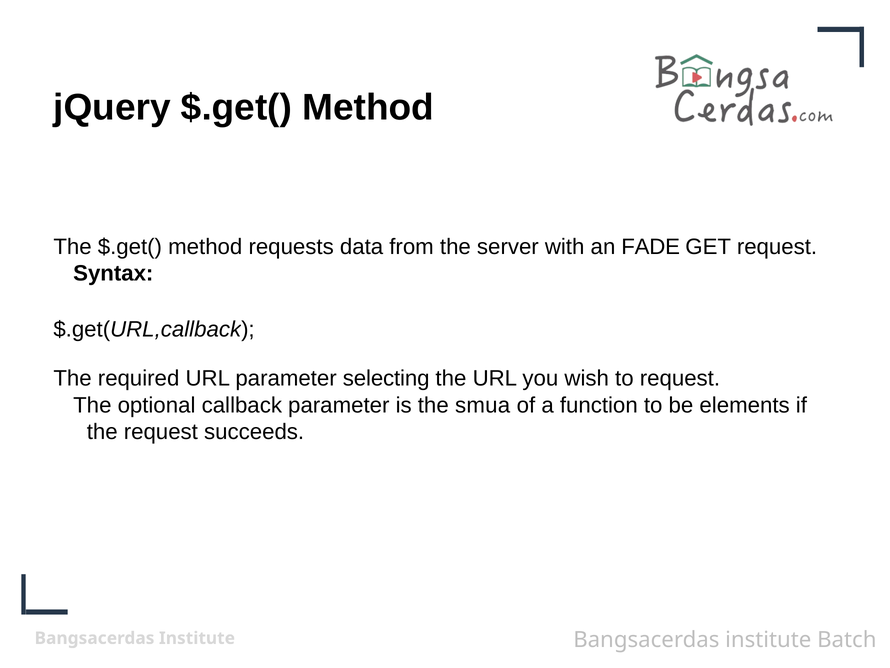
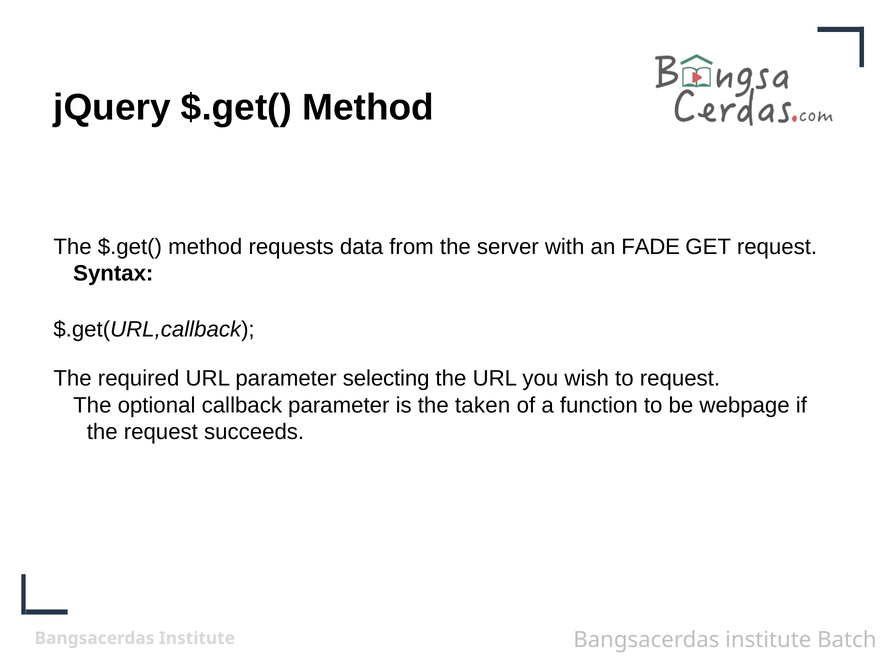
smua: smua -> taken (483, 405)
elements: elements -> webpage (745, 405)
